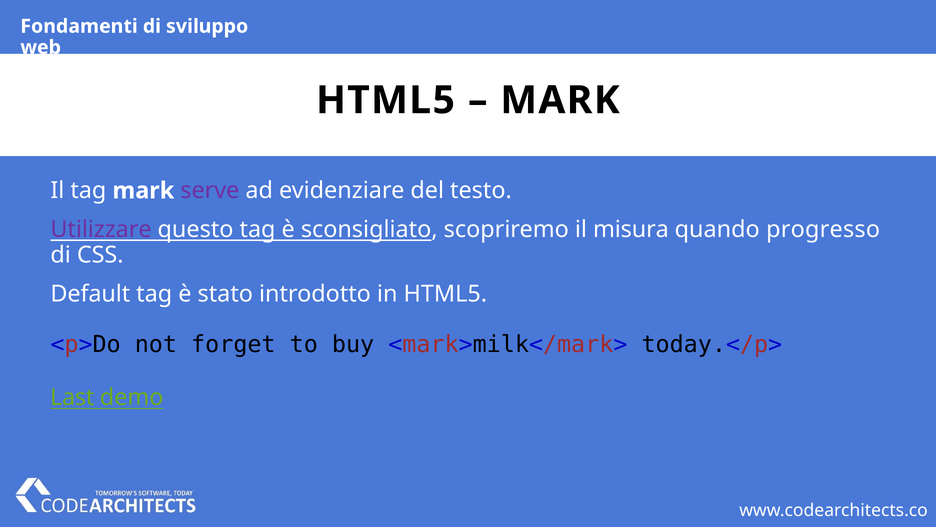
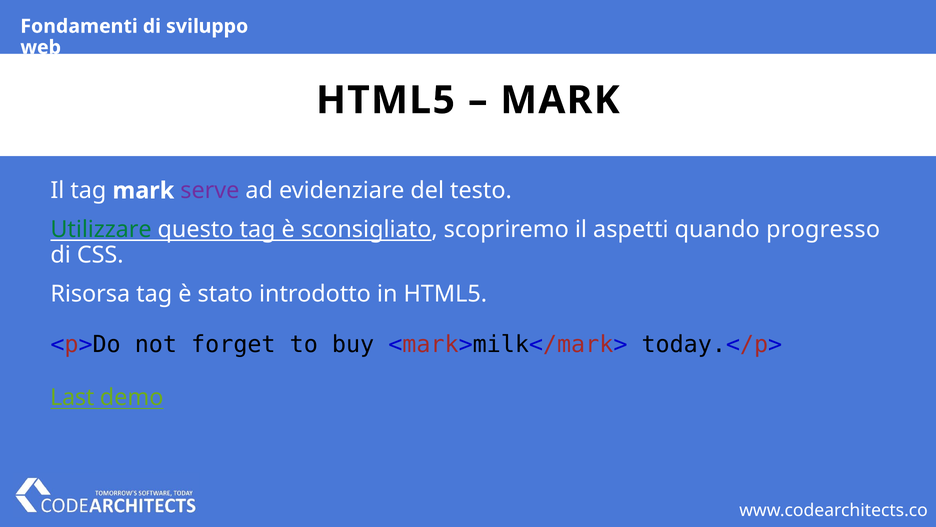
Utilizzare colour: purple -> green (101, 229)
misura: misura -> aspetti (631, 229)
Default: Default -> Risorsa (90, 294)
